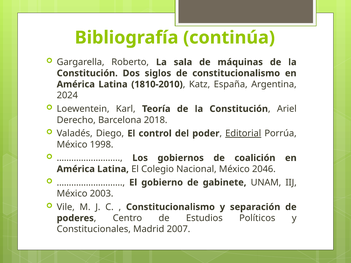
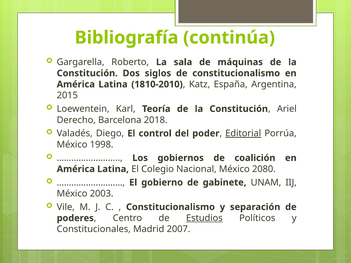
2024: 2024 -> 2015 (67, 96)
2046: 2046 -> 2080 (264, 169)
Estudios underline: none -> present (204, 218)
